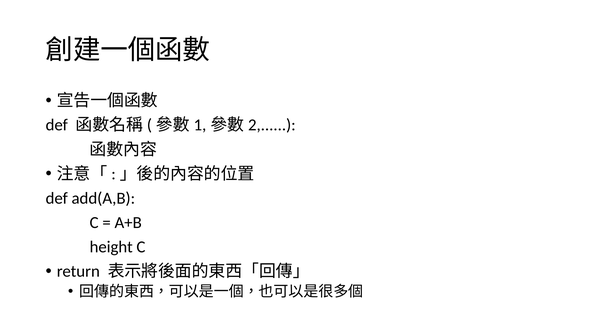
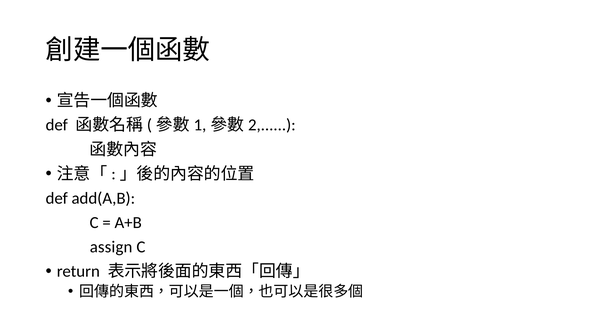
height: height -> assign (111, 247)
